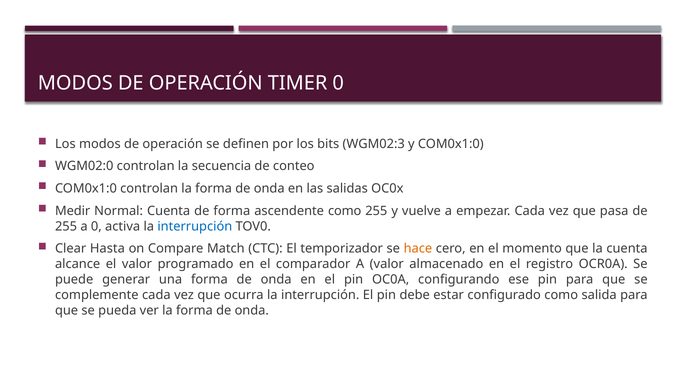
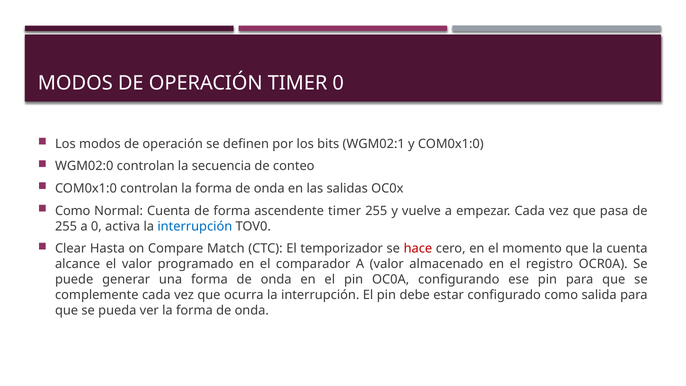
WGM02:3: WGM02:3 -> WGM02:1 (374, 144)
Medir: Medir -> Como (73, 211)
ascendente como: como -> timer (345, 211)
hace colour: orange -> red (418, 249)
